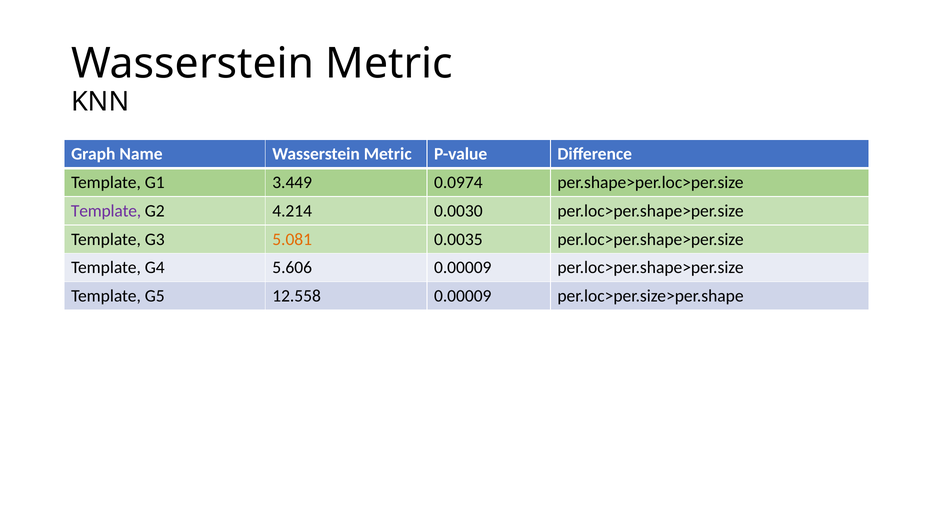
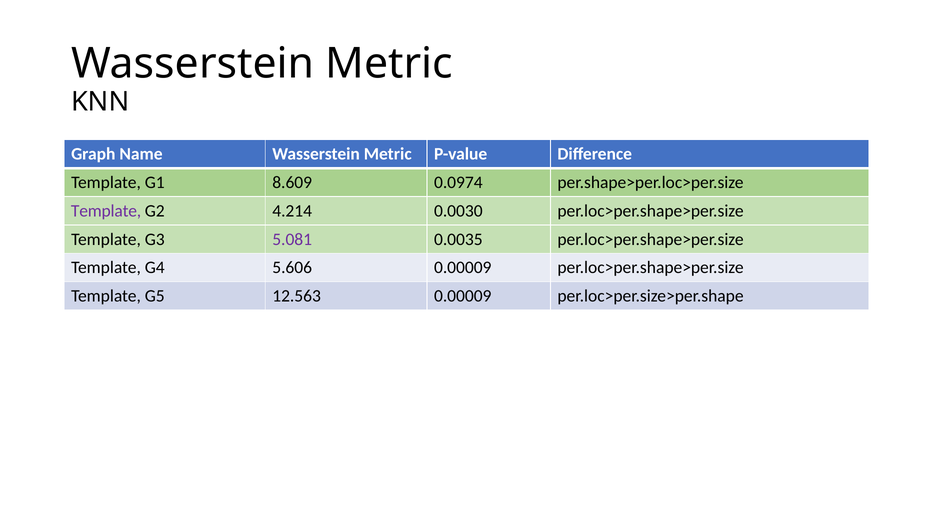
3.449: 3.449 -> 8.609 (292, 182)
5.081 colour: orange -> purple (292, 239)
12.558: 12.558 -> 12.563 (297, 296)
